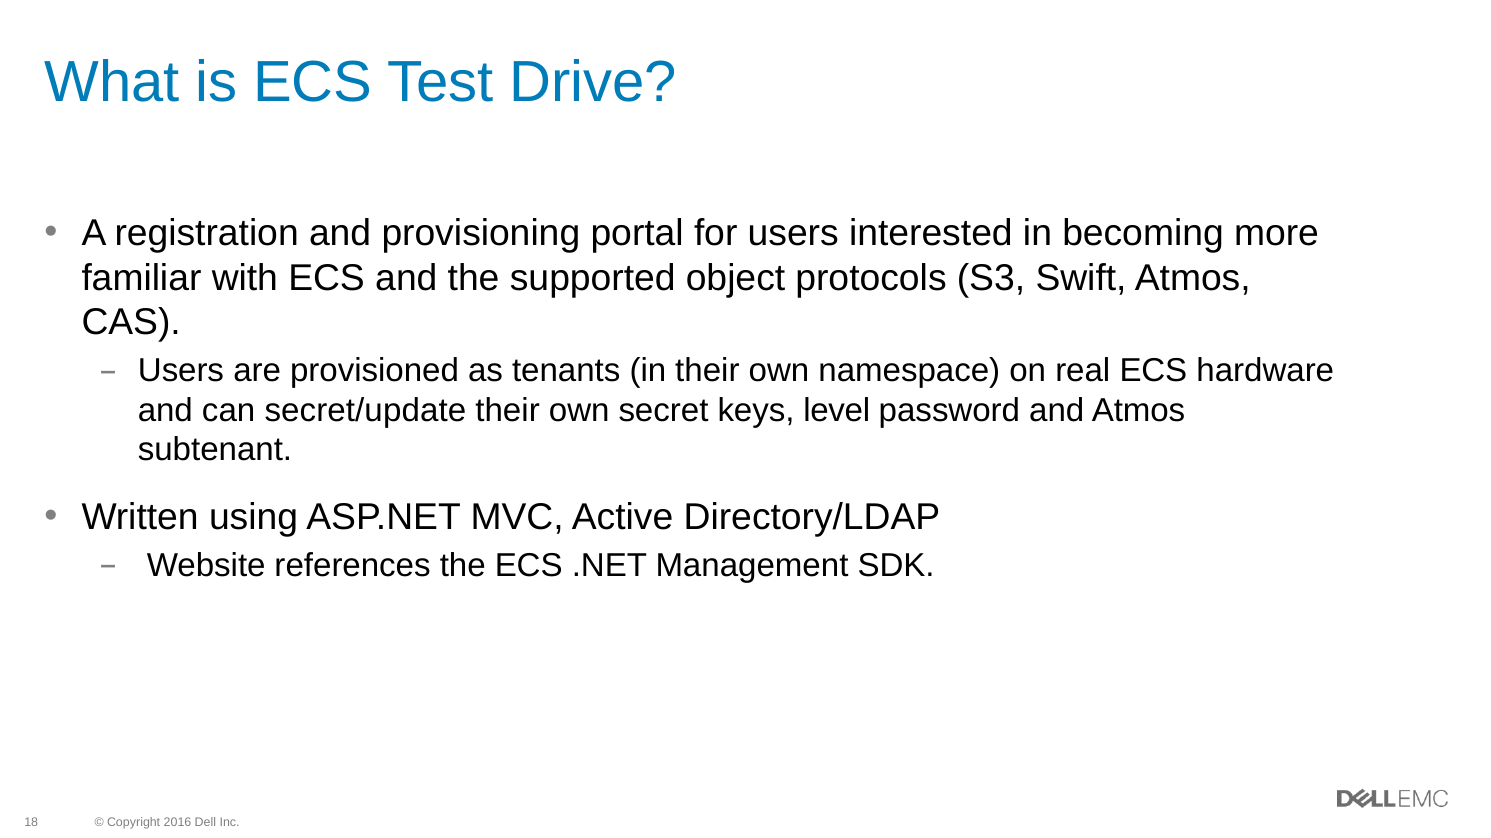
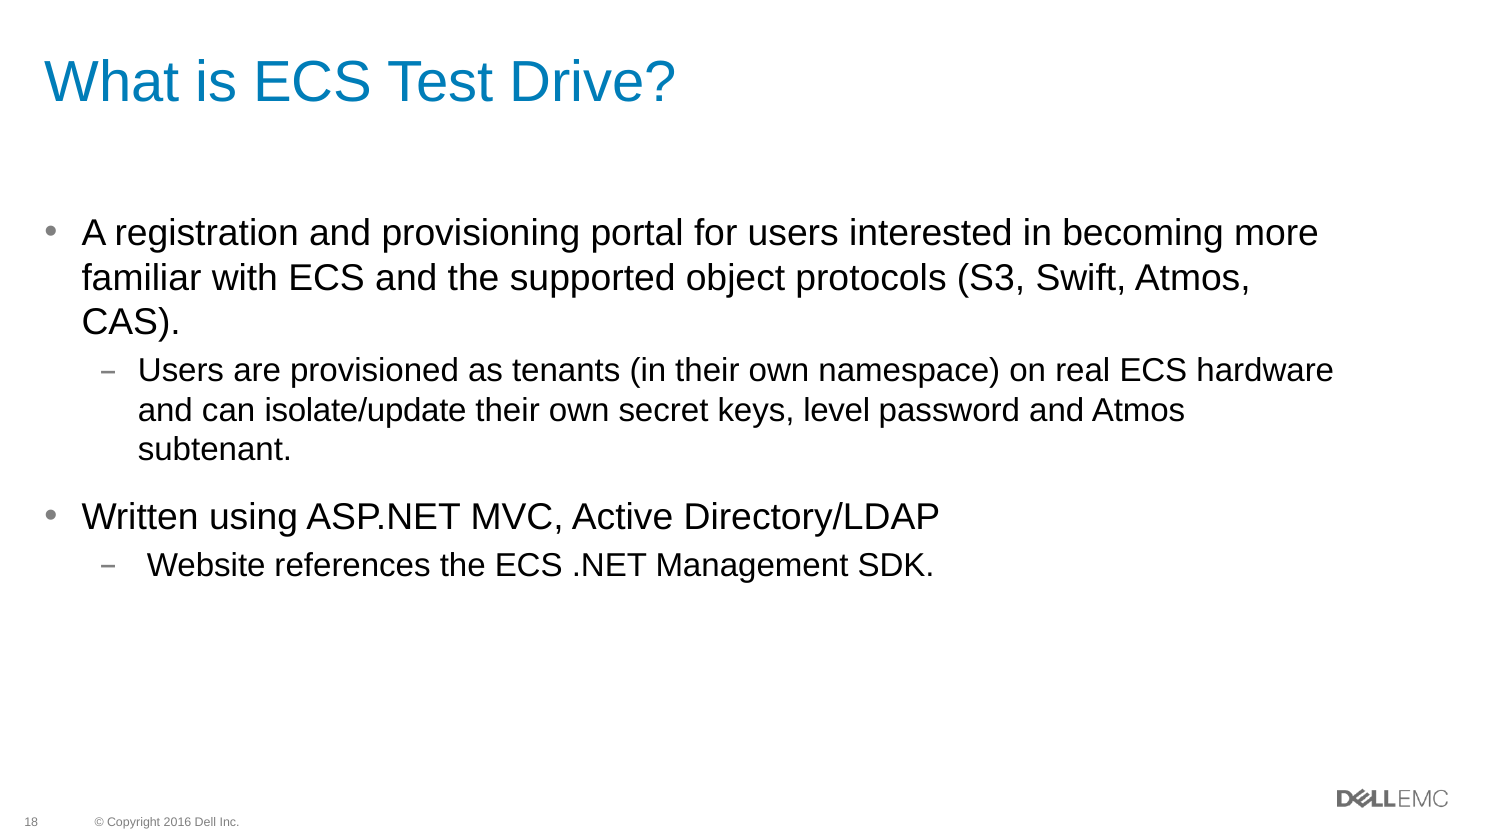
secret/update: secret/update -> isolate/update (366, 411)
